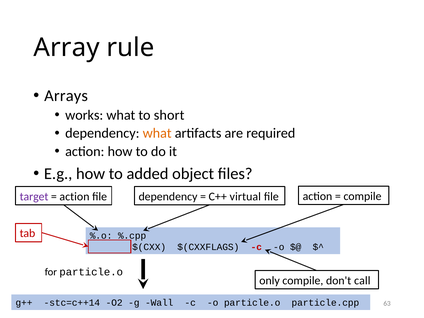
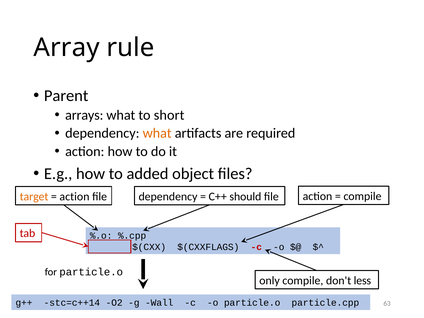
Arrays: Arrays -> Parent (66, 96)
works: works -> arrays (84, 115)
target colour: purple -> orange (34, 196)
virtual: virtual -> should (245, 196)
call: call -> less (362, 281)
